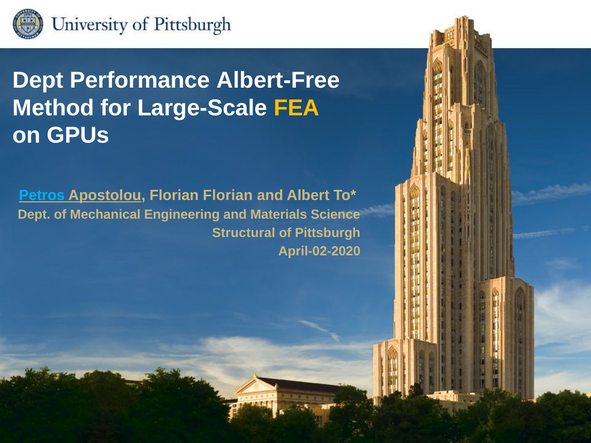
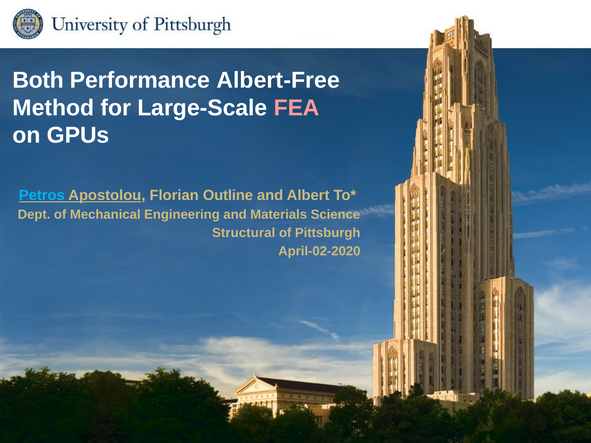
Dept: Dept -> Both (38, 80)
FEA colour: yellow -> pink (297, 108)
Florian Florian: Florian -> Outline (228, 195)
